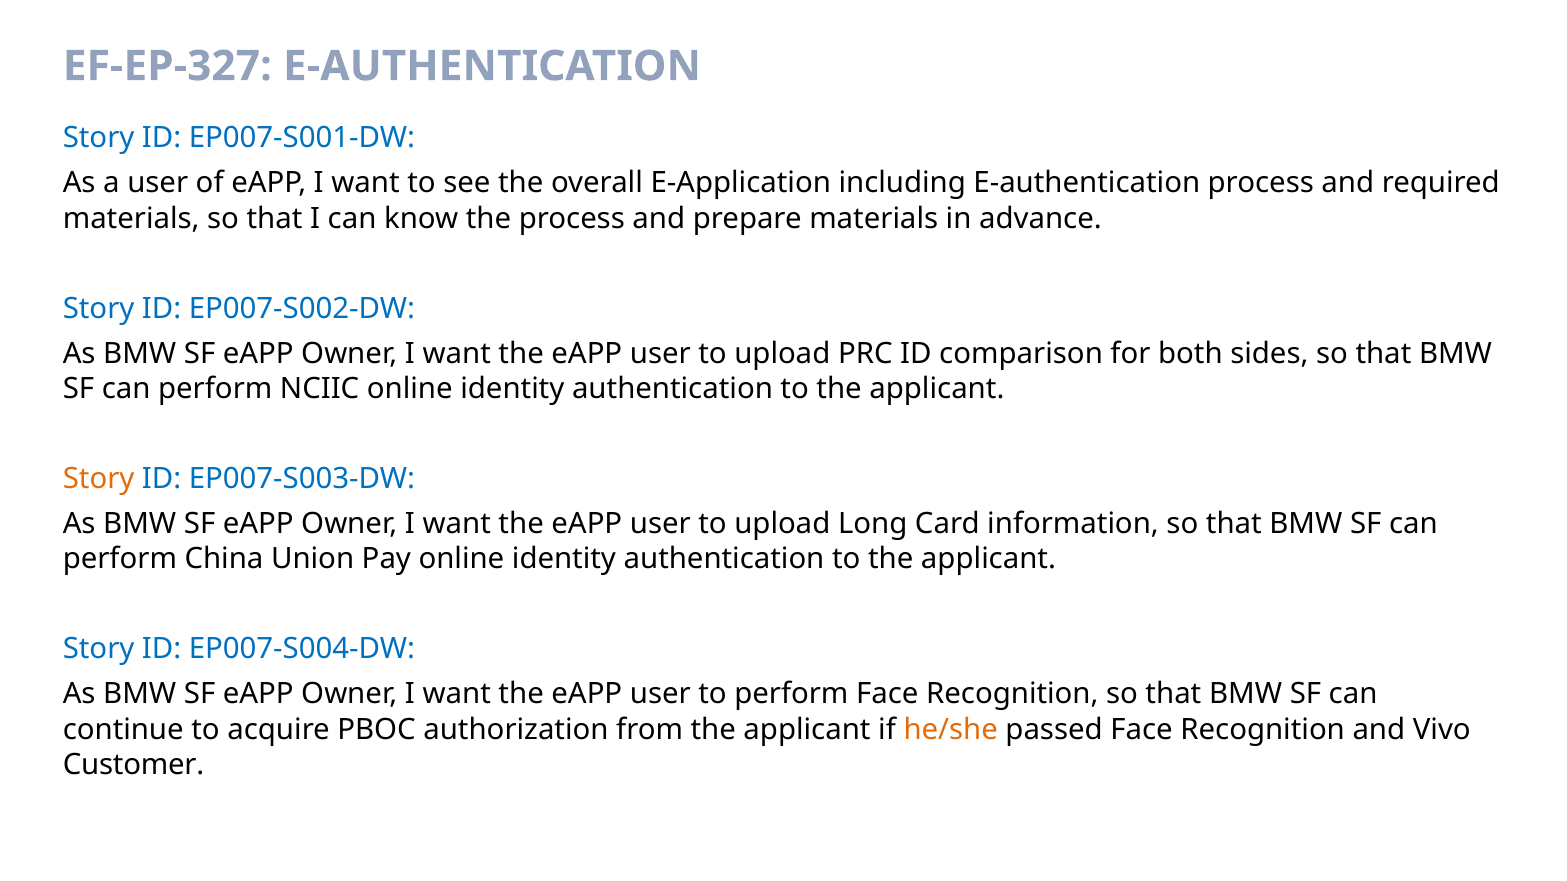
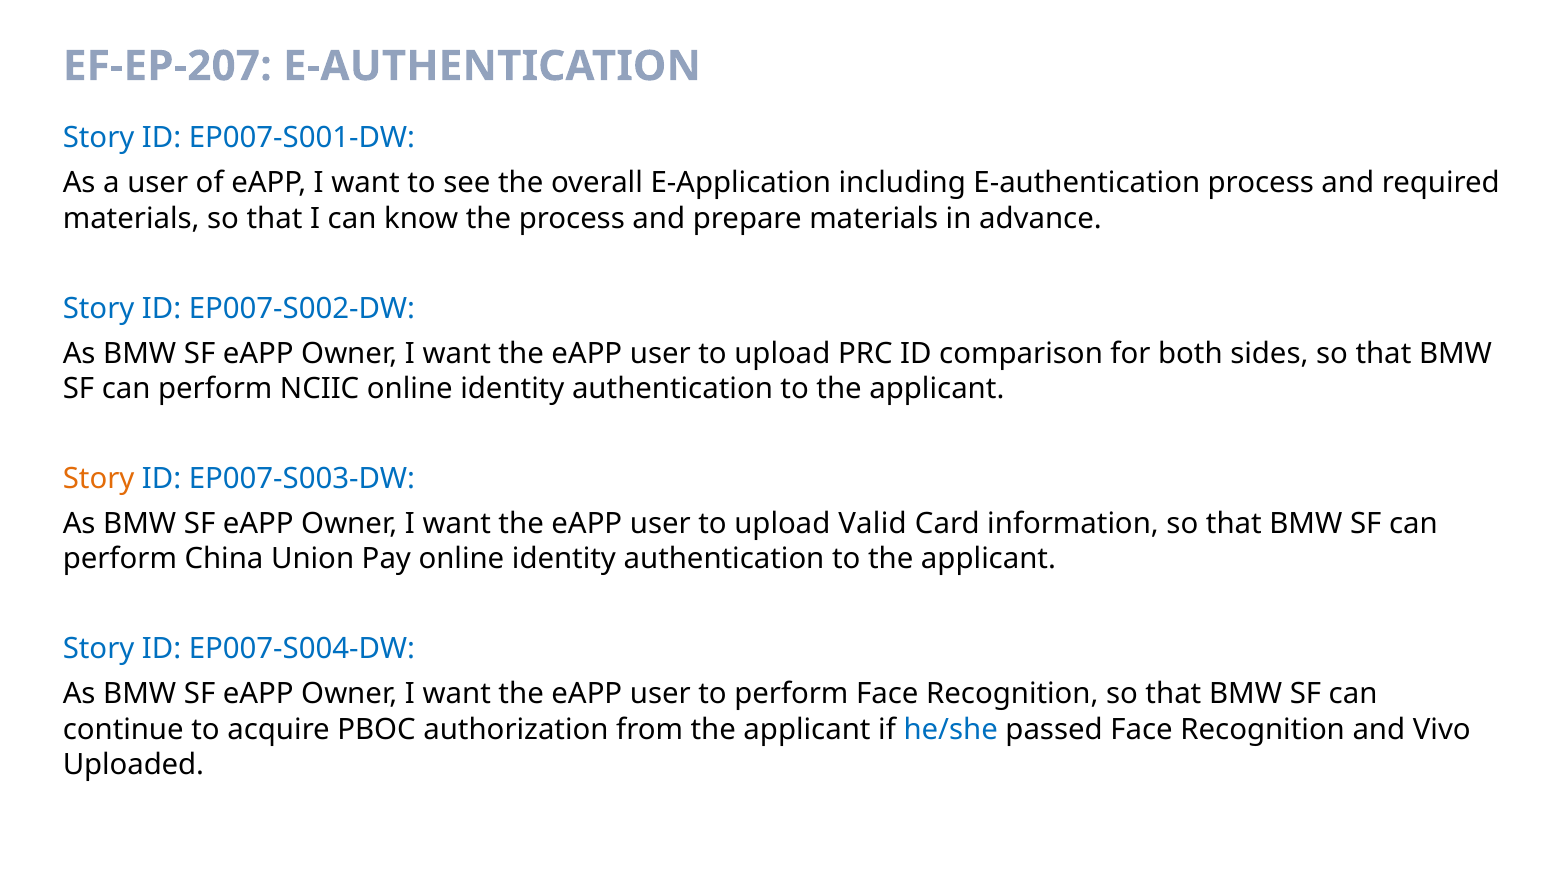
EF-EP-327: EF-EP-327 -> EF-EP-207 (167, 66)
Long: Long -> Valid (873, 524)
he/she colour: orange -> blue (951, 730)
Customer: Customer -> Uploaded (133, 765)
